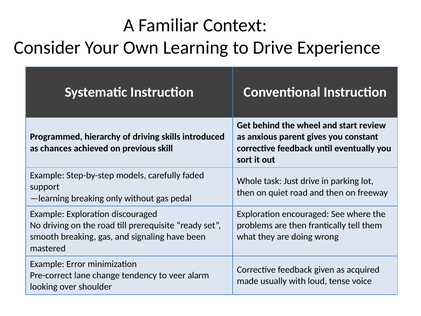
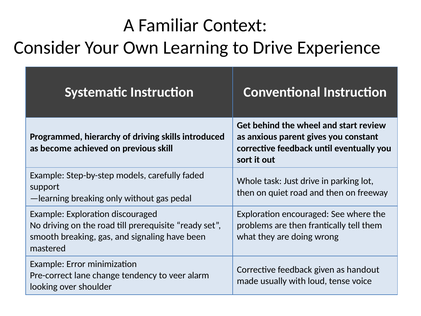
chances: chances -> become (56, 148)
acquired: acquired -> handout (363, 270)
